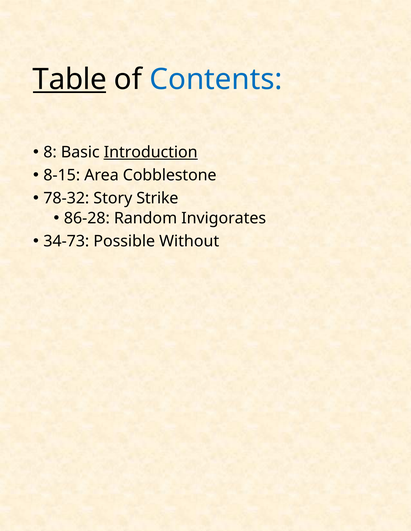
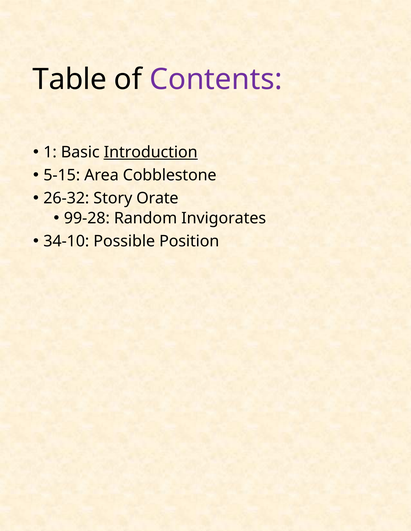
Table underline: present -> none (70, 80)
Contents colour: blue -> purple (216, 80)
8: 8 -> 1 (50, 153)
8-15: 8-15 -> 5-15 (62, 176)
78-32: 78-32 -> 26-32 (66, 199)
Strike: Strike -> Orate (157, 199)
86-28: 86-28 -> 99-28 (87, 219)
34-73: 34-73 -> 34-10 (66, 242)
Without: Without -> Position (189, 242)
